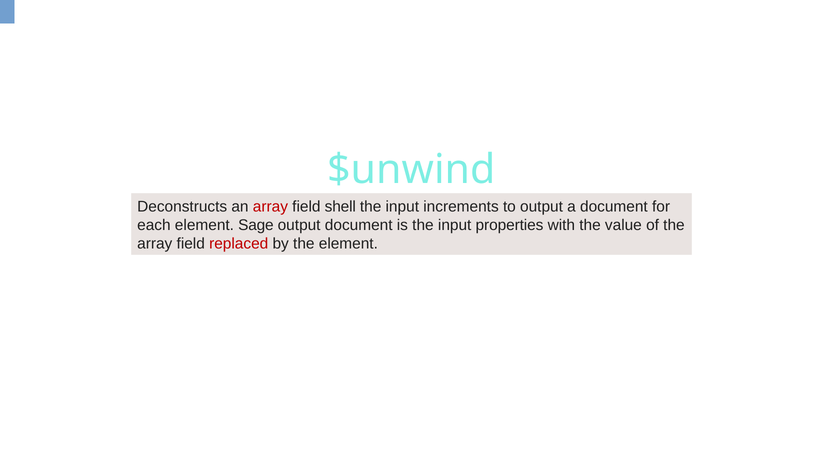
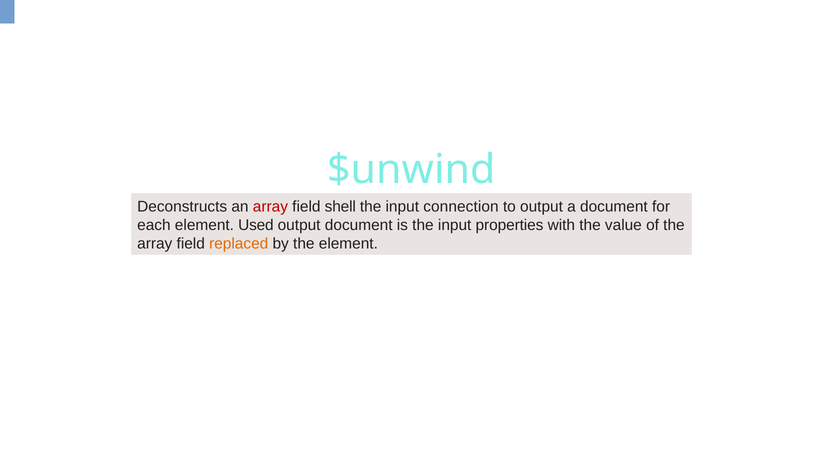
increments: increments -> connection (461, 207)
Sage: Sage -> Used (256, 225)
replaced colour: red -> orange (239, 244)
